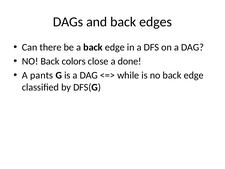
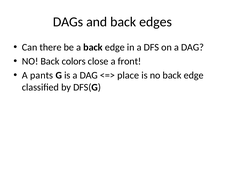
done: done -> front (130, 61)
while: while -> place (128, 75)
